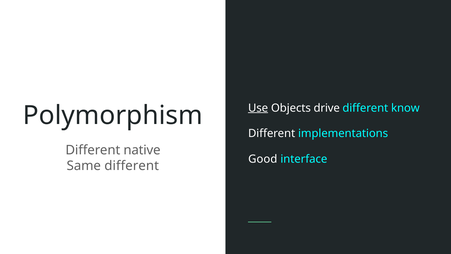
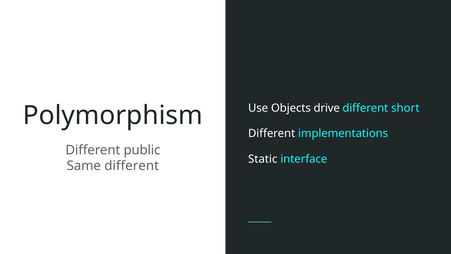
Use underline: present -> none (258, 108)
know: know -> short (405, 108)
native: native -> public (142, 150)
Good: Good -> Static (263, 159)
